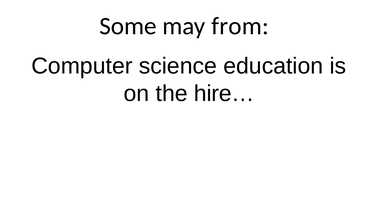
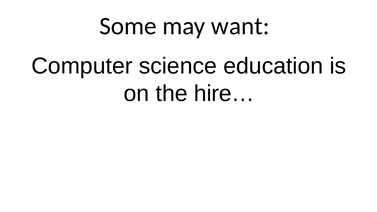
from: from -> want (240, 26)
